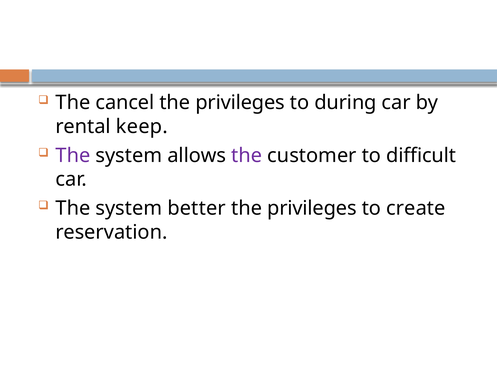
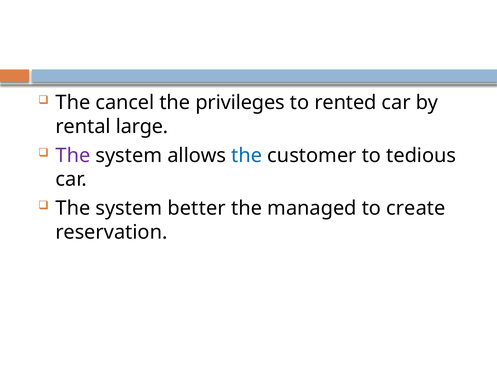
during: during -> rented (346, 103)
keep: keep -> large (142, 127)
the colour: purple -> blue (247, 156)
difficult: difficult -> tedious (421, 156)
privileges: privileges -> managed (312, 209)
